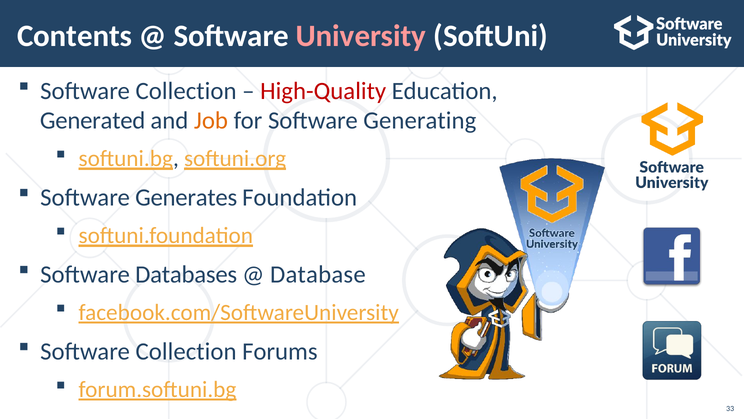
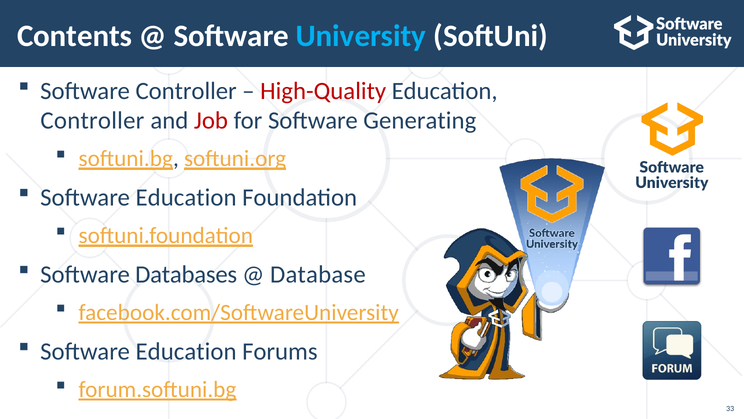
University colour: pink -> light blue (361, 36)
Collection: Collection -> Controller (186, 91)
Generated: Generated -> Controller (92, 121)
Job colour: orange -> red (211, 121)
Generates: Generates -> Education (186, 197)
Collection: Collection -> Education (186, 351)
